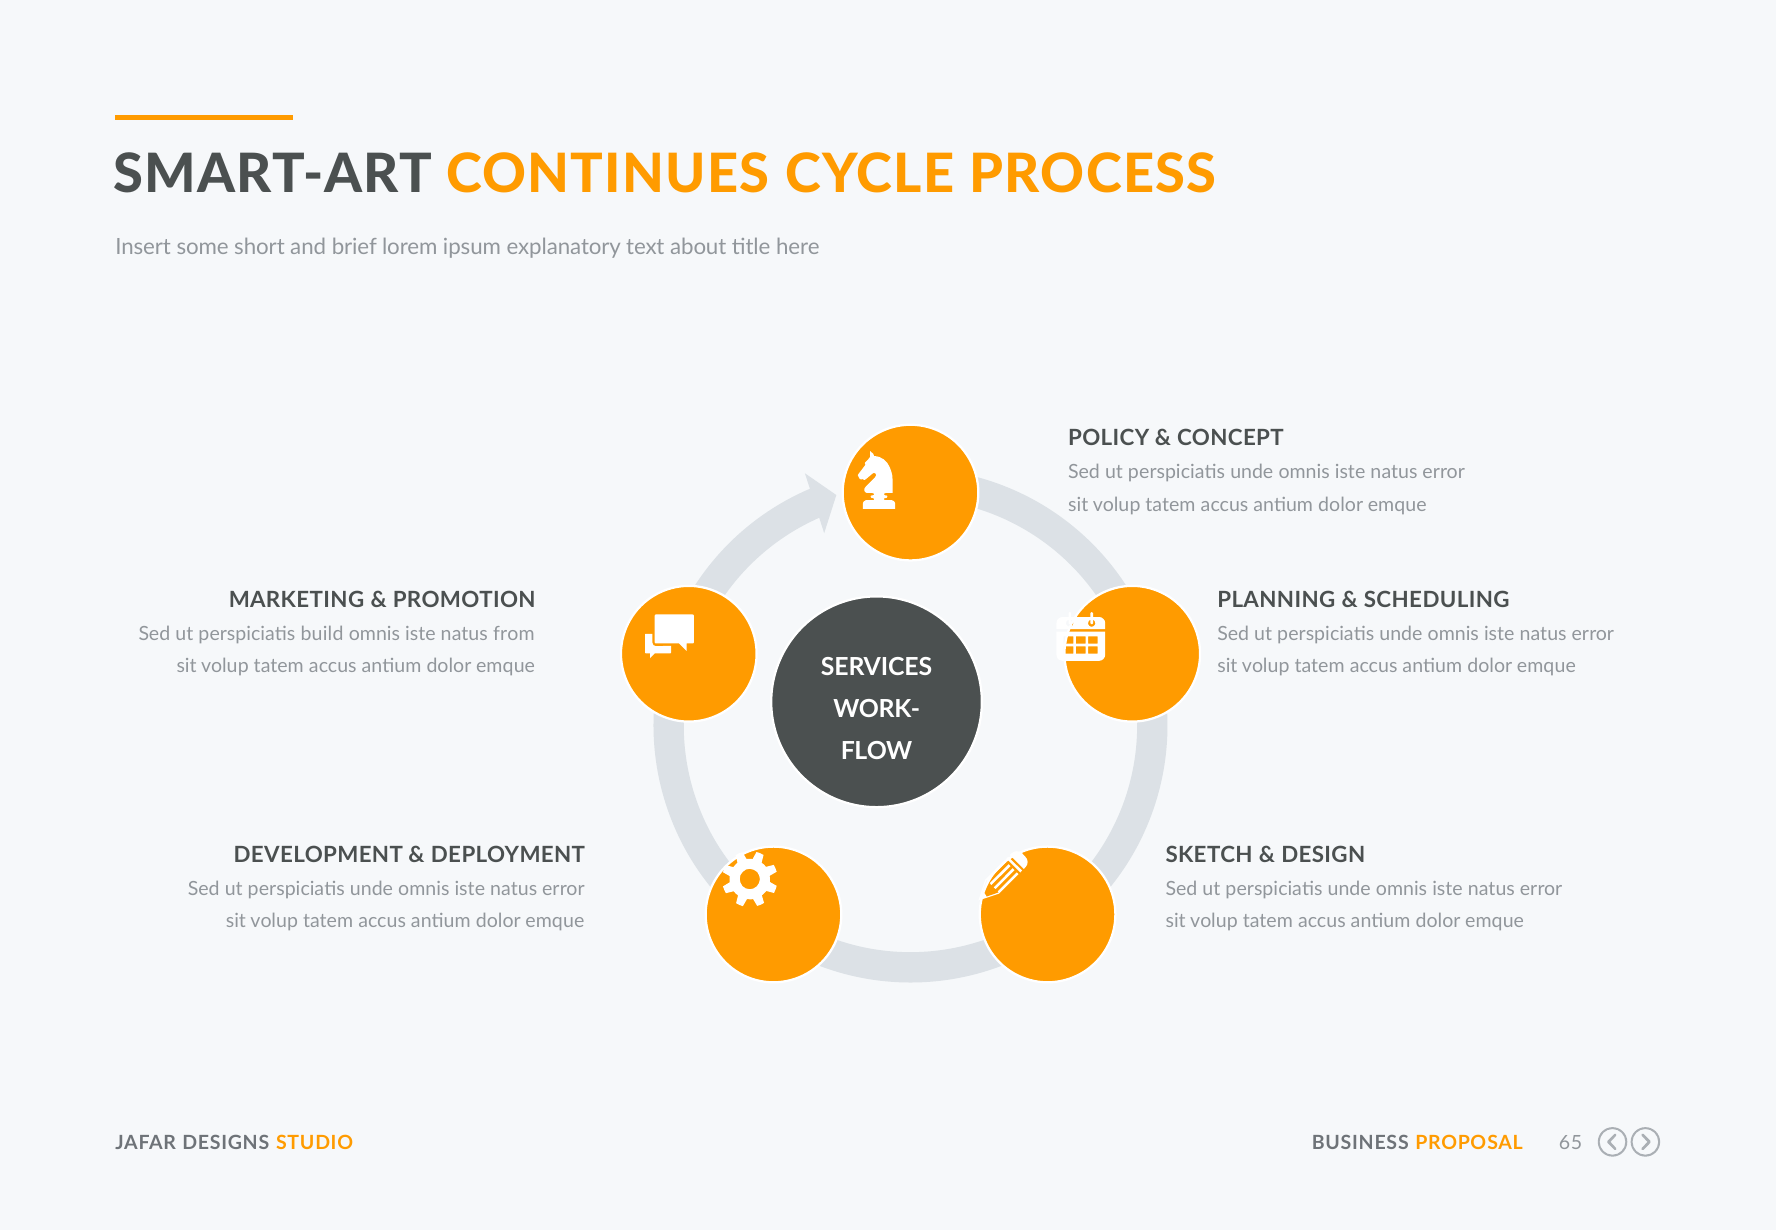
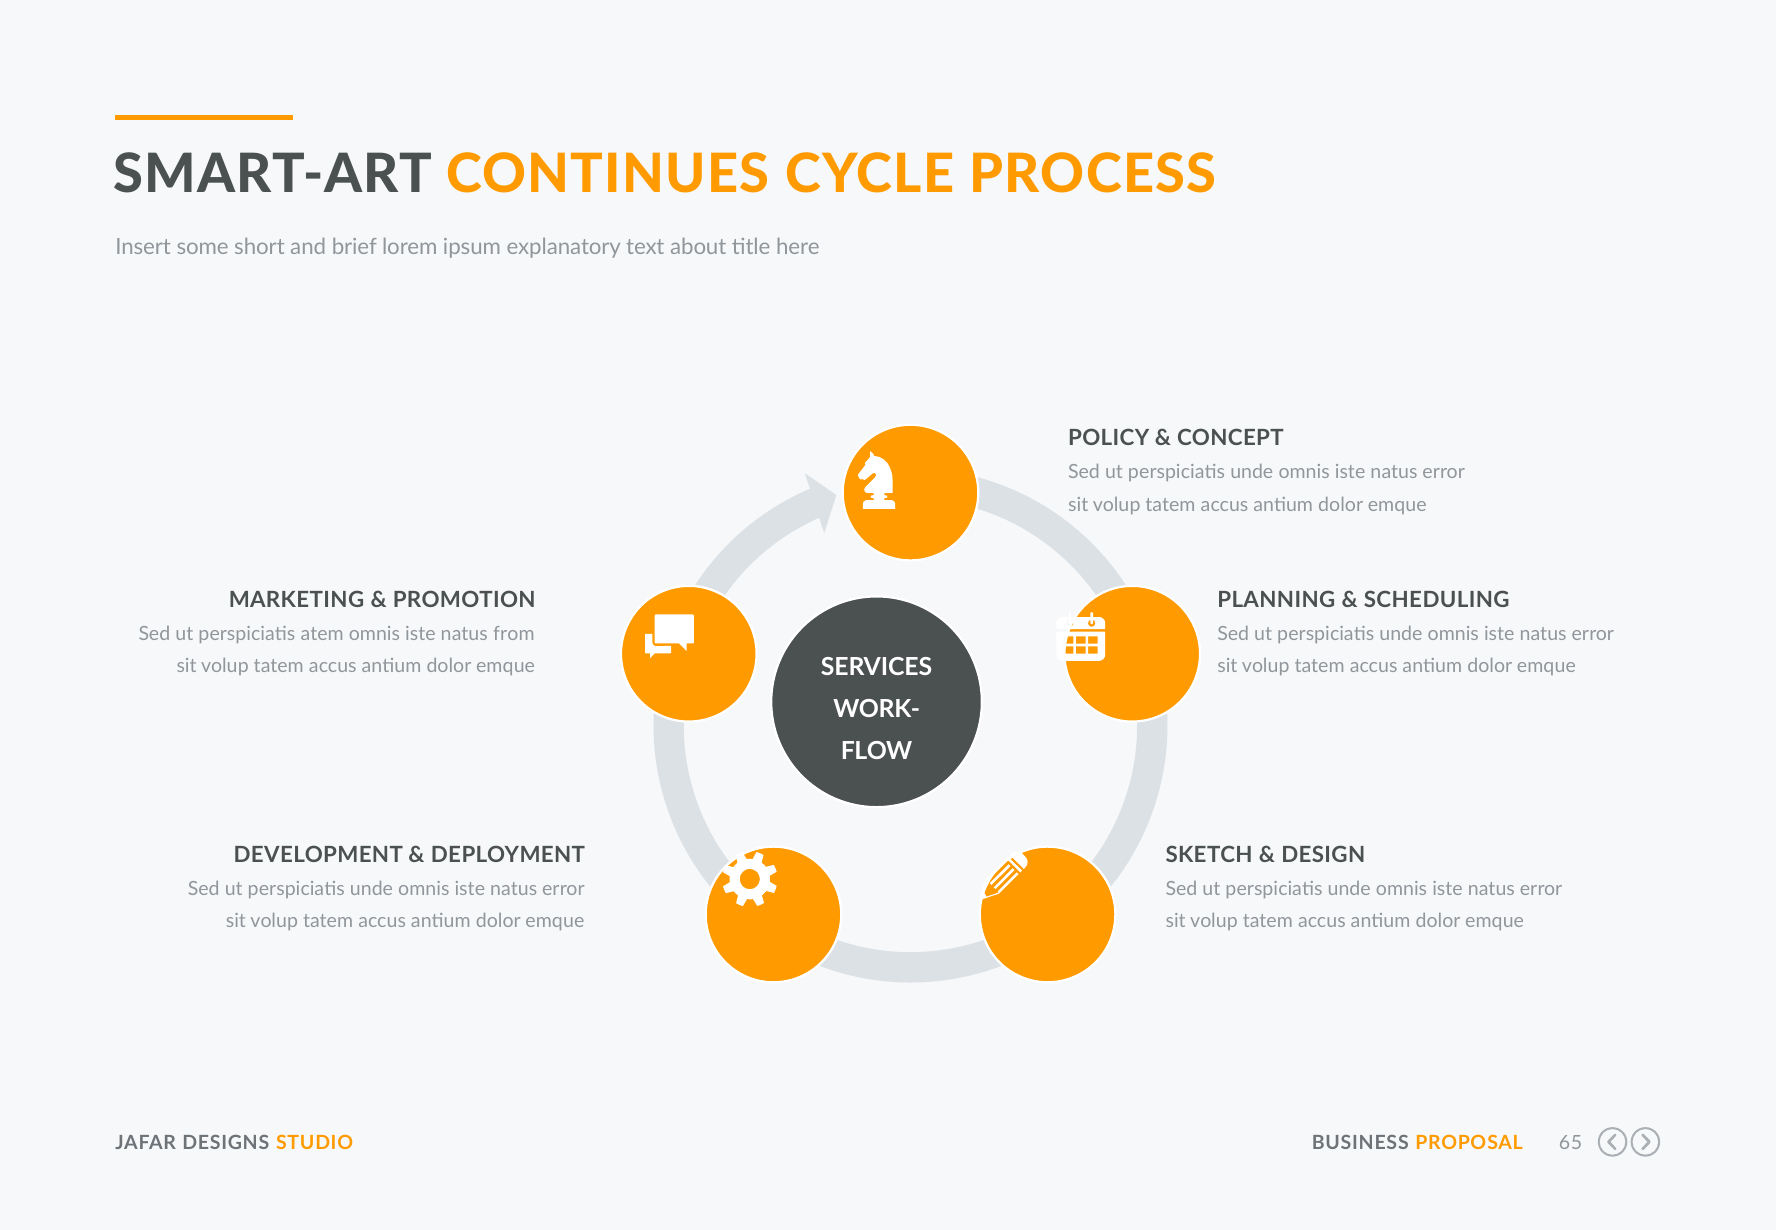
build: build -> atem (322, 634)
